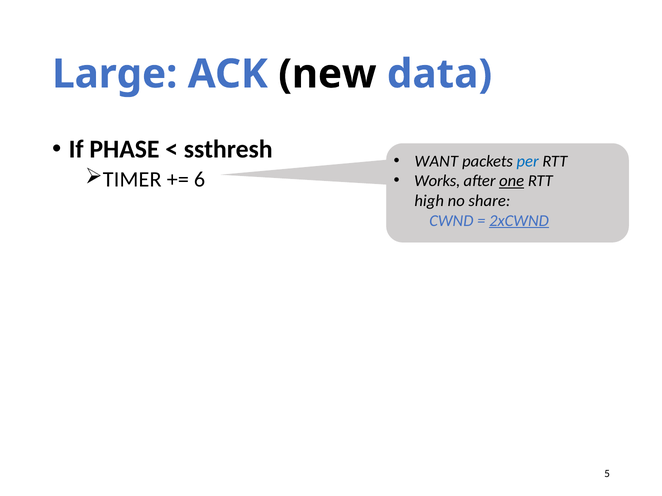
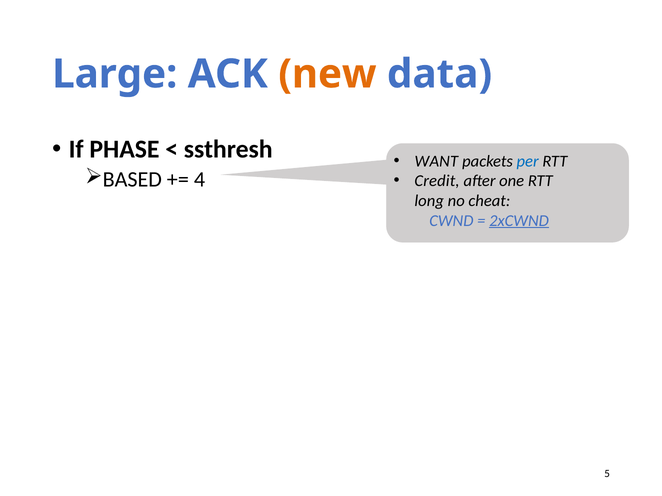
new colour: black -> orange (327, 74)
TIMER: TIMER -> BASED (132, 180)
6: 6 -> 4 (199, 180)
Works: Works -> Credit (437, 181)
one underline: present -> none (512, 181)
high: high -> long (429, 201)
share: share -> cheat (489, 201)
